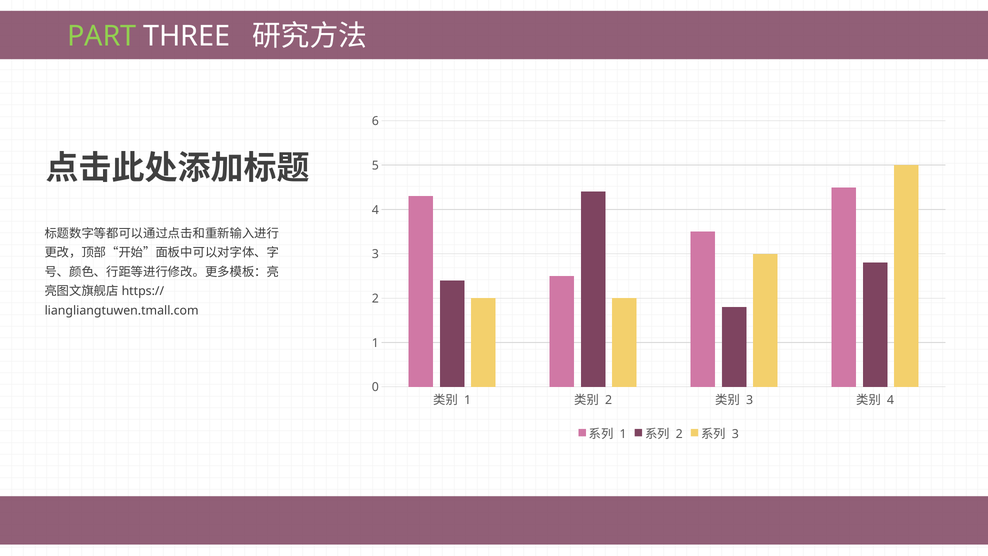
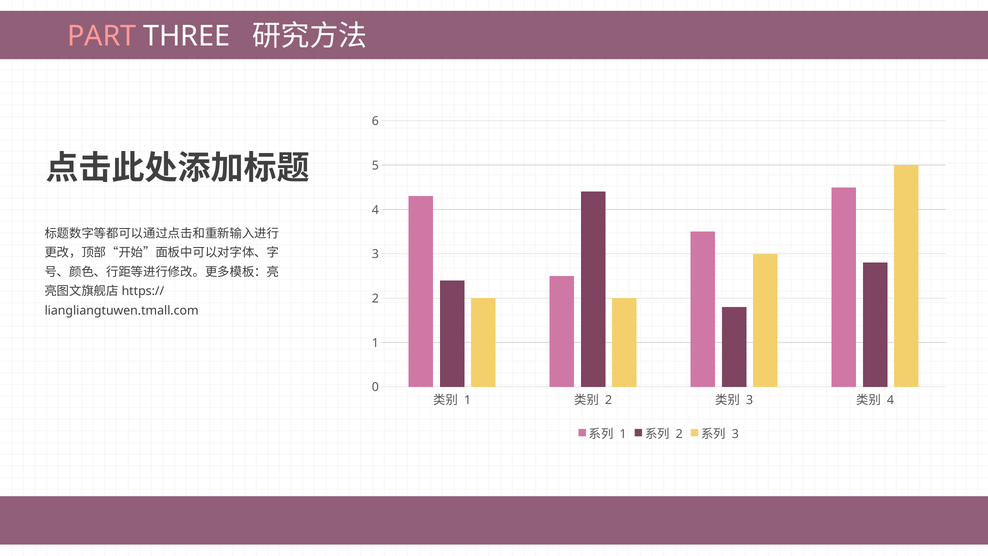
PART colour: light green -> pink (102, 36)
